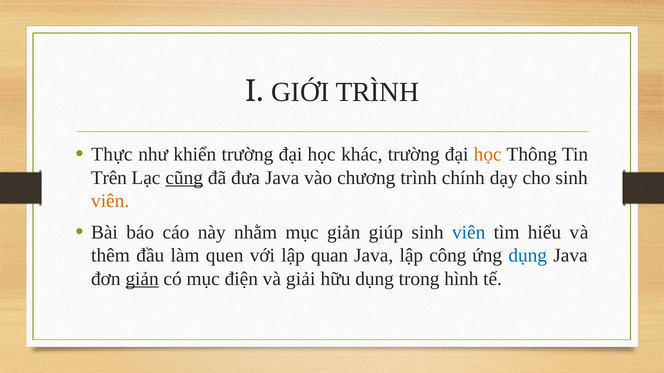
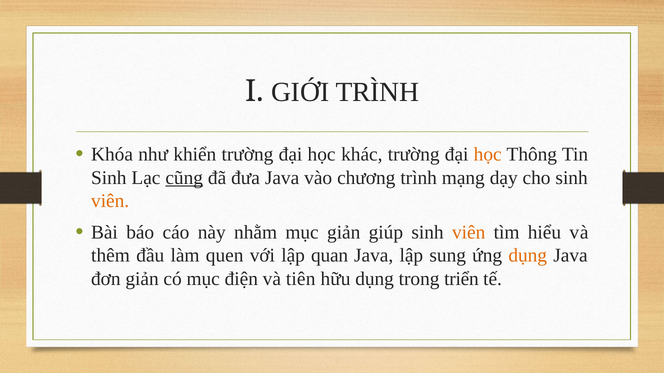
Thực: Thực -> Khóa (112, 155)
Trên: Trên -> Sinh (109, 178)
chính: chính -> mạng (463, 178)
viên colour: blue -> orange (469, 233)
công: công -> sung (448, 256)
dụng colour: blue -> orange (528, 256)
giản underline: present -> none (142, 279)
giải: giải -> tiên (301, 279)
hình: hình -> triển (461, 279)
